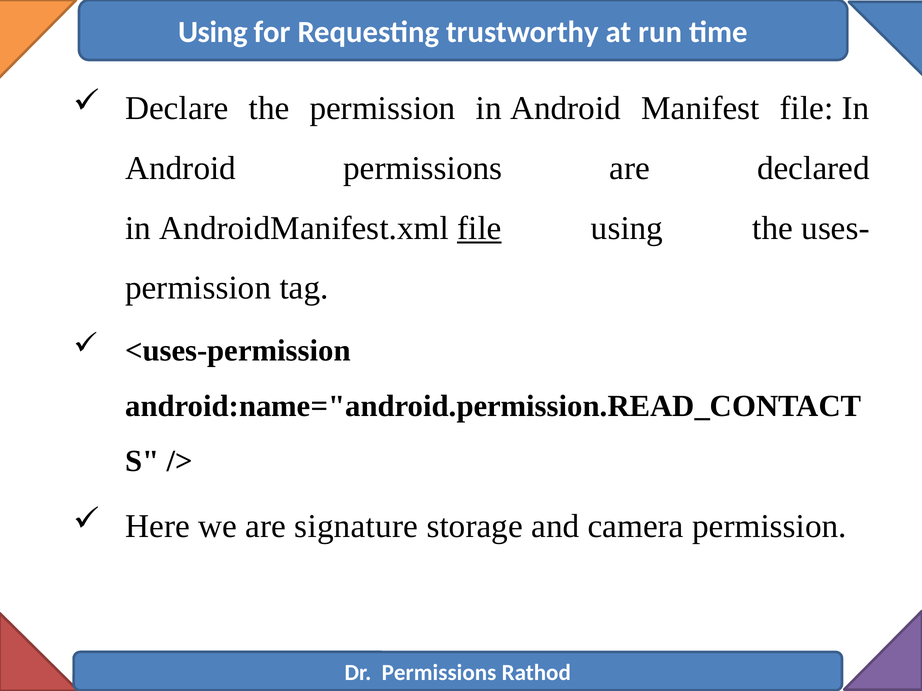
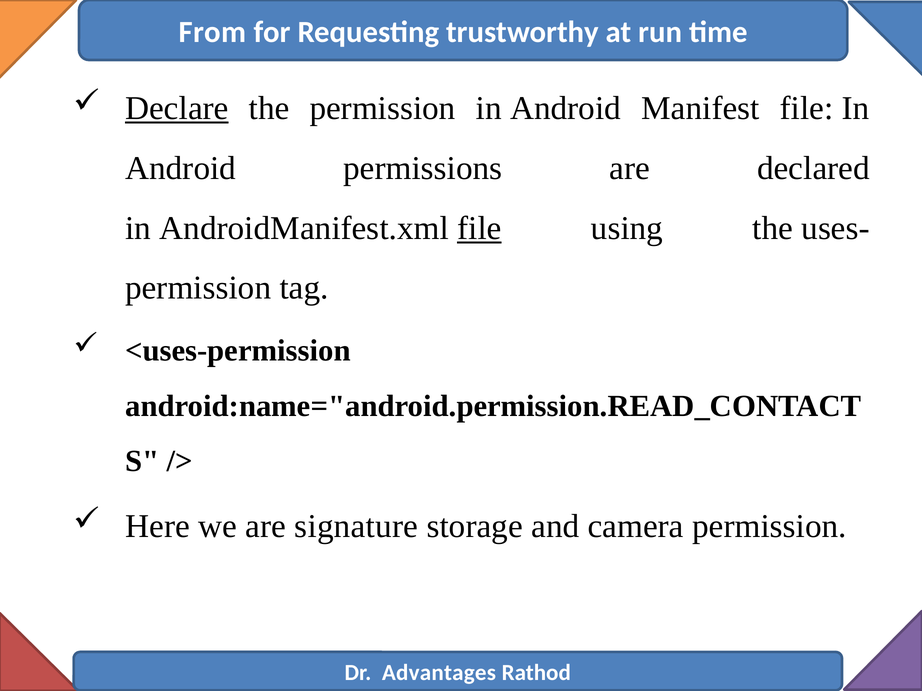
Using: Using -> From (213, 32)
Declare underline: none -> present (177, 109)
Dr Permissions: Permissions -> Advantages (439, 673)
